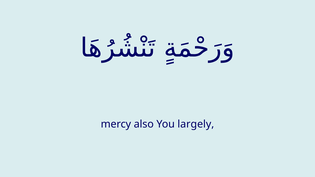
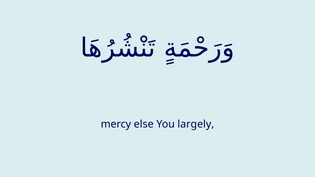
also: also -> else (144, 124)
